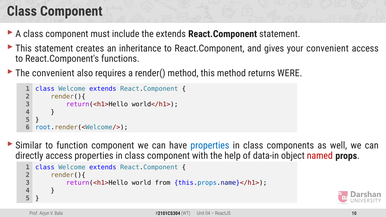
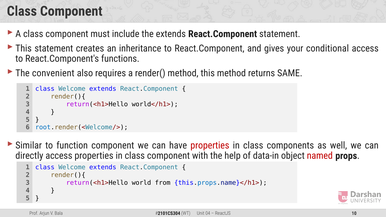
your convenient: convenient -> conditional (327, 48)
WERE: WERE -> SAME (290, 73)
properties colour: blue -> red (210, 145)
